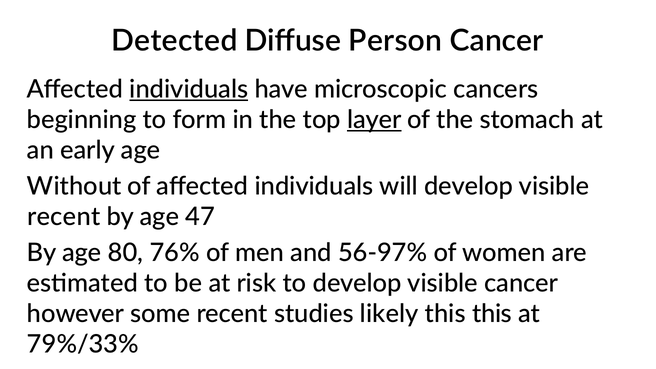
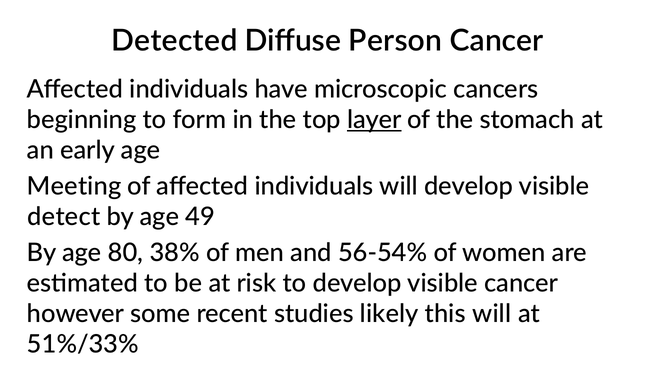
individuals underline: present -> none (189, 89)
Without: Without -> Meeting (74, 186)
recent: recent -> detect (64, 217)
47: 47 -> 49 (200, 217)
76%: 76% -> 38% (175, 253)
56-97%: 56-97% -> 56-54% (383, 253)
this this: this -> will (492, 314)
79%/33%: 79%/33% -> 51%/33% (83, 345)
